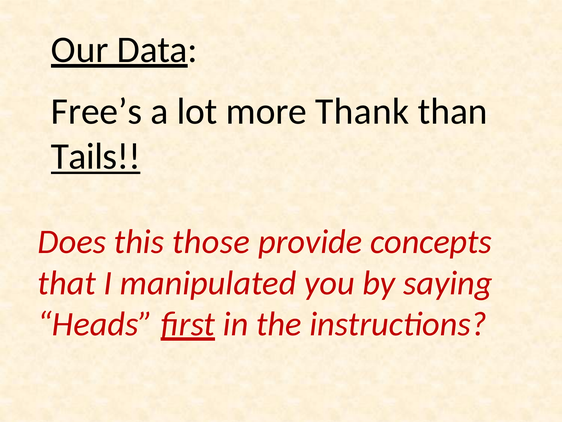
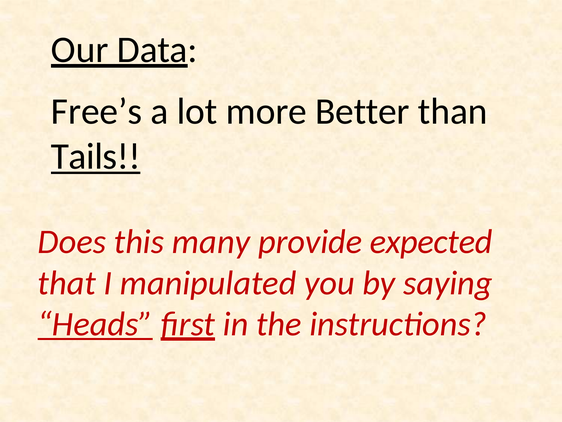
Thank: Thank -> Better (362, 111)
those: those -> many (211, 241)
concepts: concepts -> expected (431, 241)
Heads underline: none -> present (95, 324)
